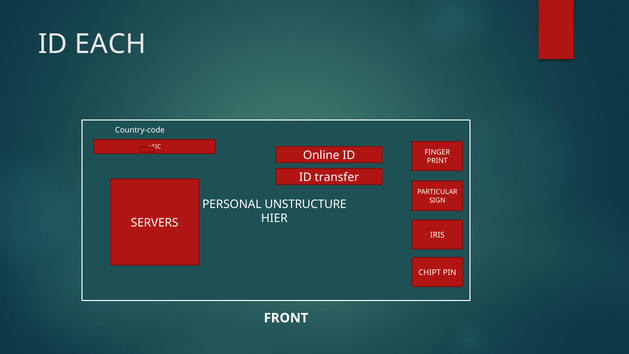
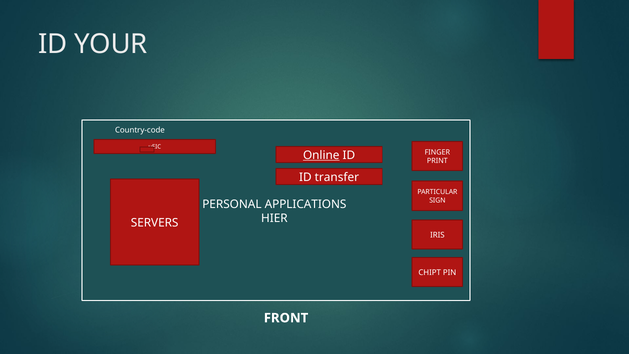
EACH: EACH -> YOUR (111, 44)
Online underline: none -> present (321, 155)
UNSTRUCTURE: UNSTRUCTURE -> APPLICATIONS (306, 204)
